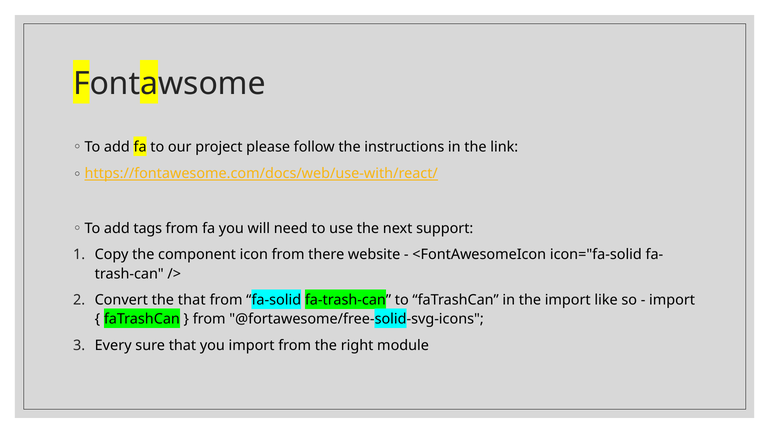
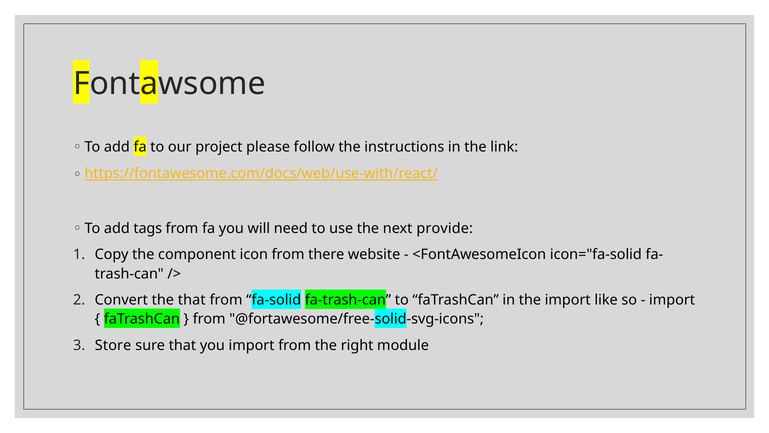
support: support -> provide (445, 228)
Every: Every -> Store (113, 345)
